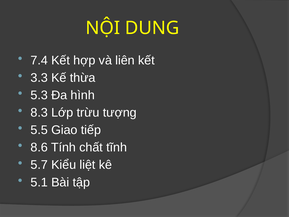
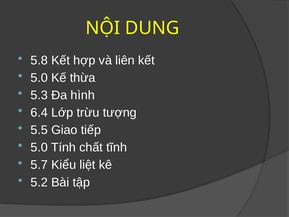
7.4: 7.4 -> 5.8 (39, 60)
3.3: 3.3 -> 5.0 (39, 78)
8.3: 8.3 -> 6.4 (39, 113)
8.6: 8.6 -> 5.0 (39, 147)
5.1: 5.1 -> 5.2 (39, 182)
